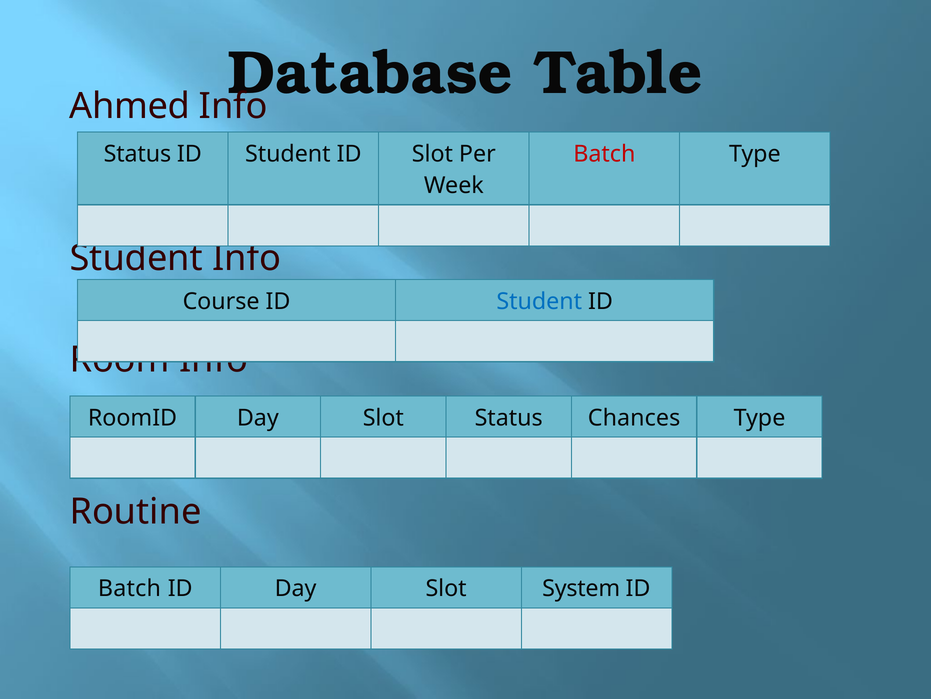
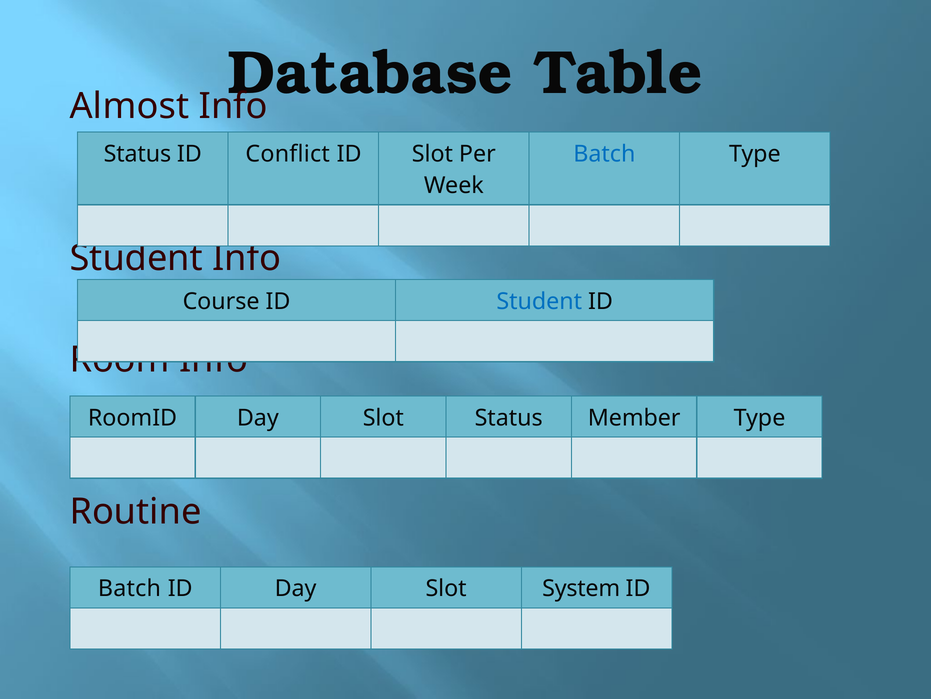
Ahmed: Ahmed -> Almost (129, 106)
Student: Student -> Conflict (288, 154)
Batch colour: red -> blue (604, 154)
Chances: Chances -> Member (634, 417)
